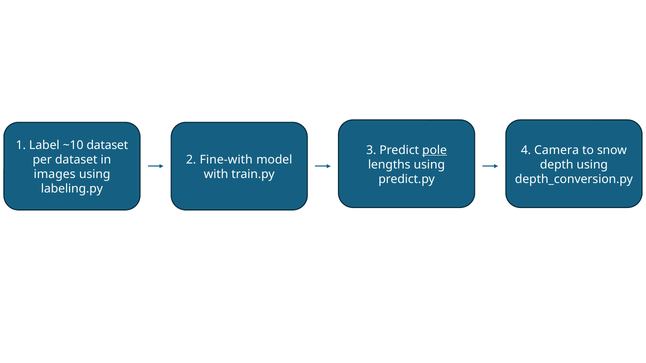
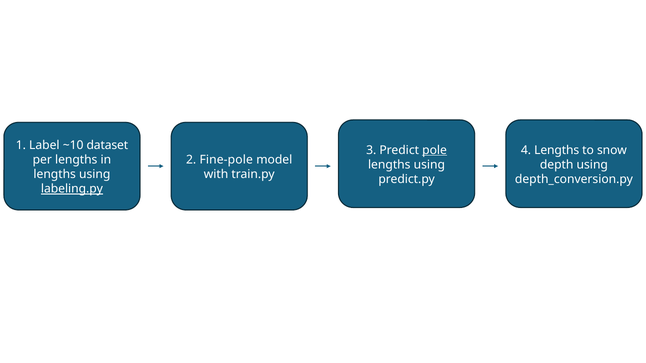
4 Camera: Camera -> Lengths (557, 150)
per dataset: dataset -> lengths (76, 160)
Fine-with: Fine-with -> Fine-pole (226, 160)
images: images -> lengths (55, 174)
labeling.py underline: none -> present (72, 189)
